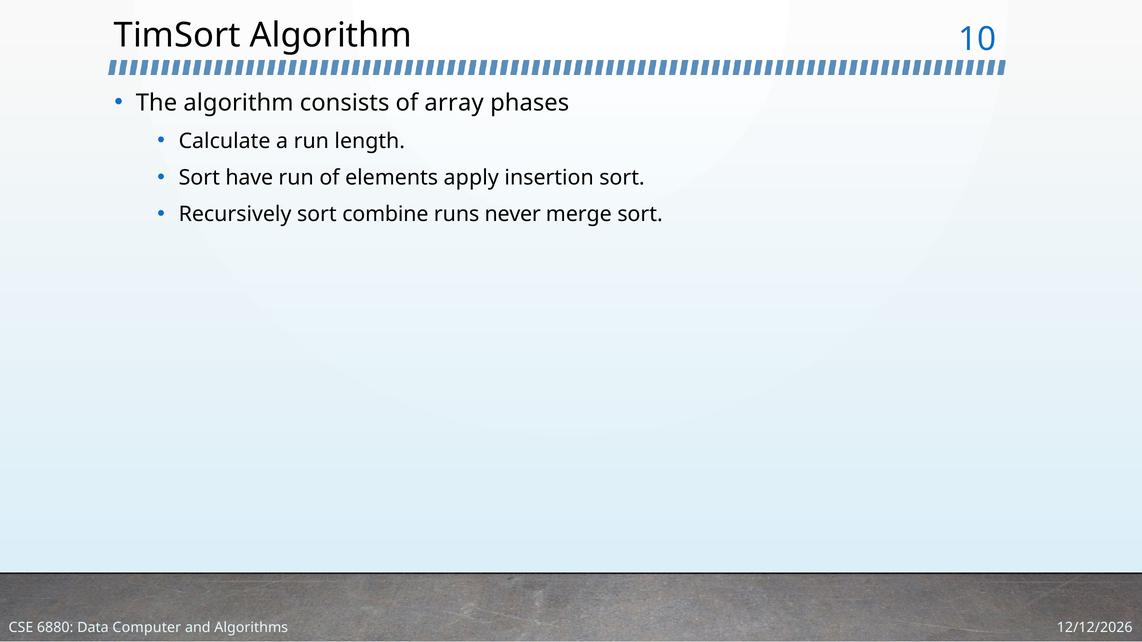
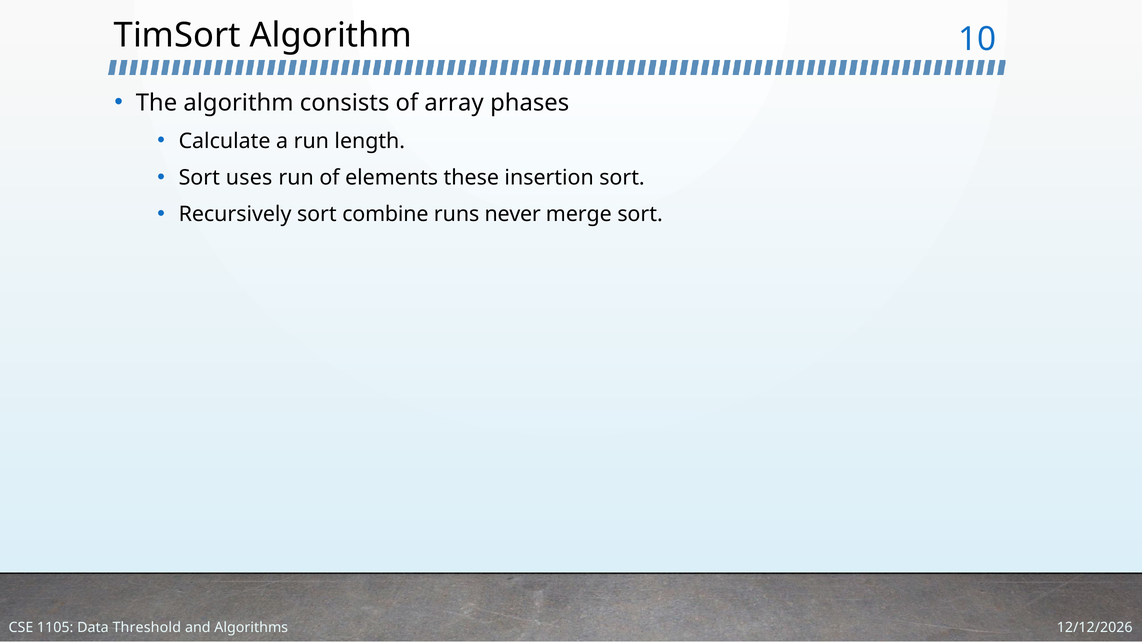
have: have -> uses (249, 178)
apply: apply -> these (471, 178)
6880: 6880 -> 1105 (55, 628)
Computer: Computer -> Threshold (147, 628)
